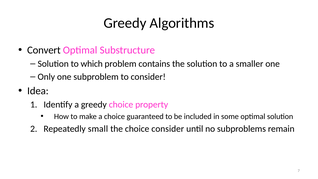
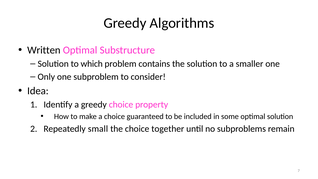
Convert: Convert -> Written (44, 50)
choice consider: consider -> together (168, 129)
